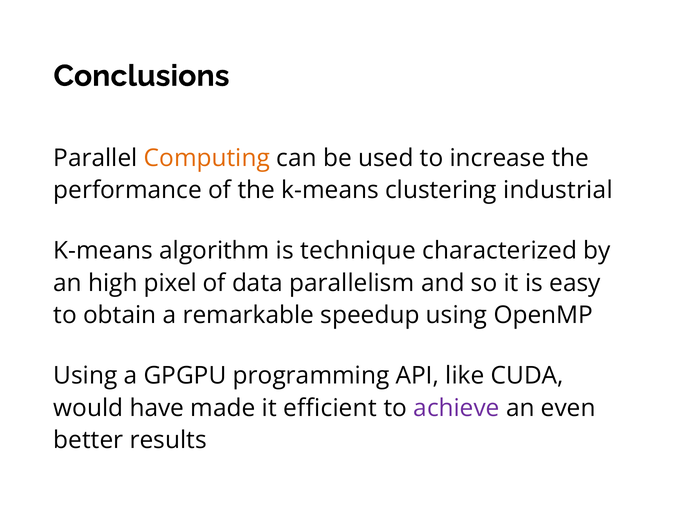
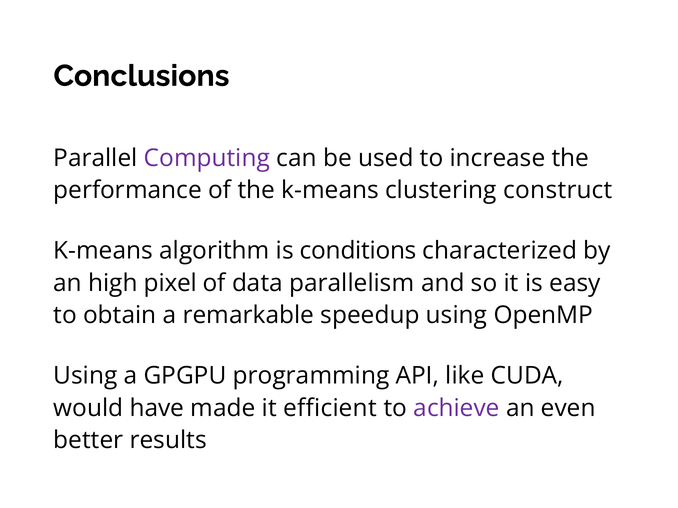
Computing colour: orange -> purple (207, 158)
industrial: industrial -> construct (558, 190)
technique: technique -> conditions (358, 251)
